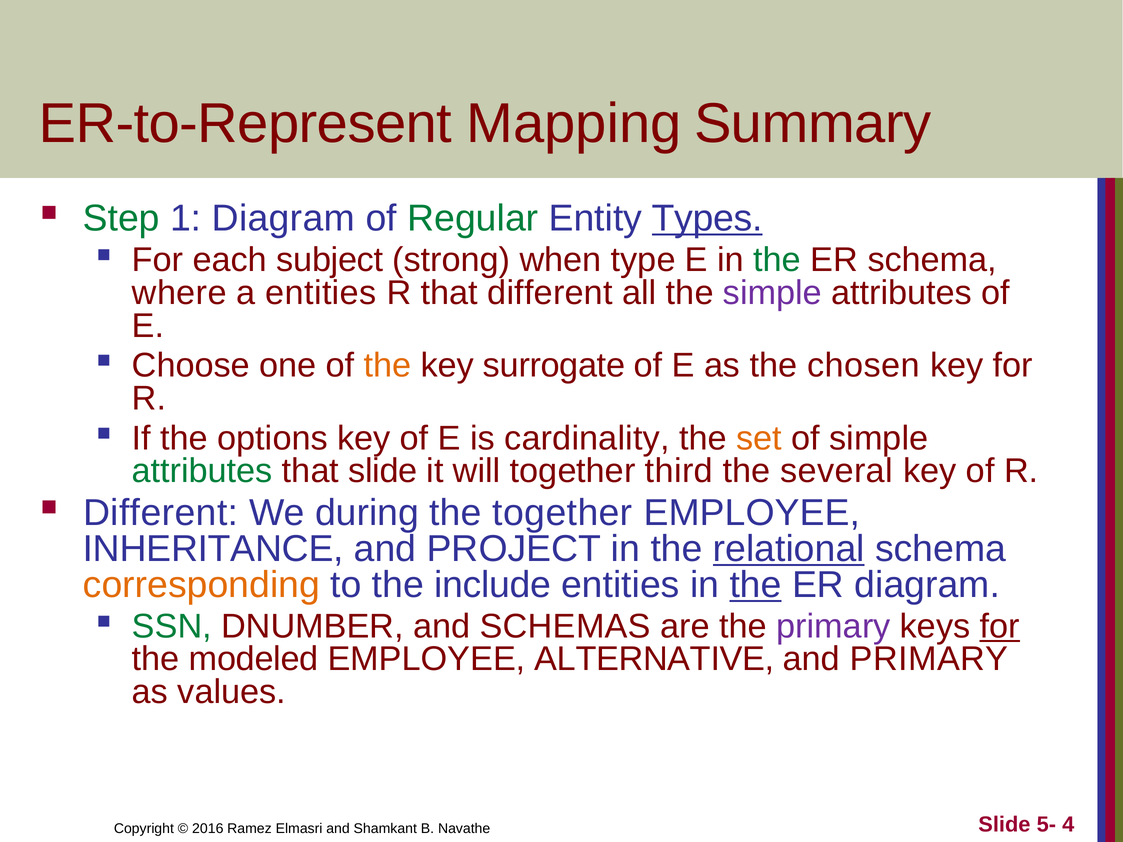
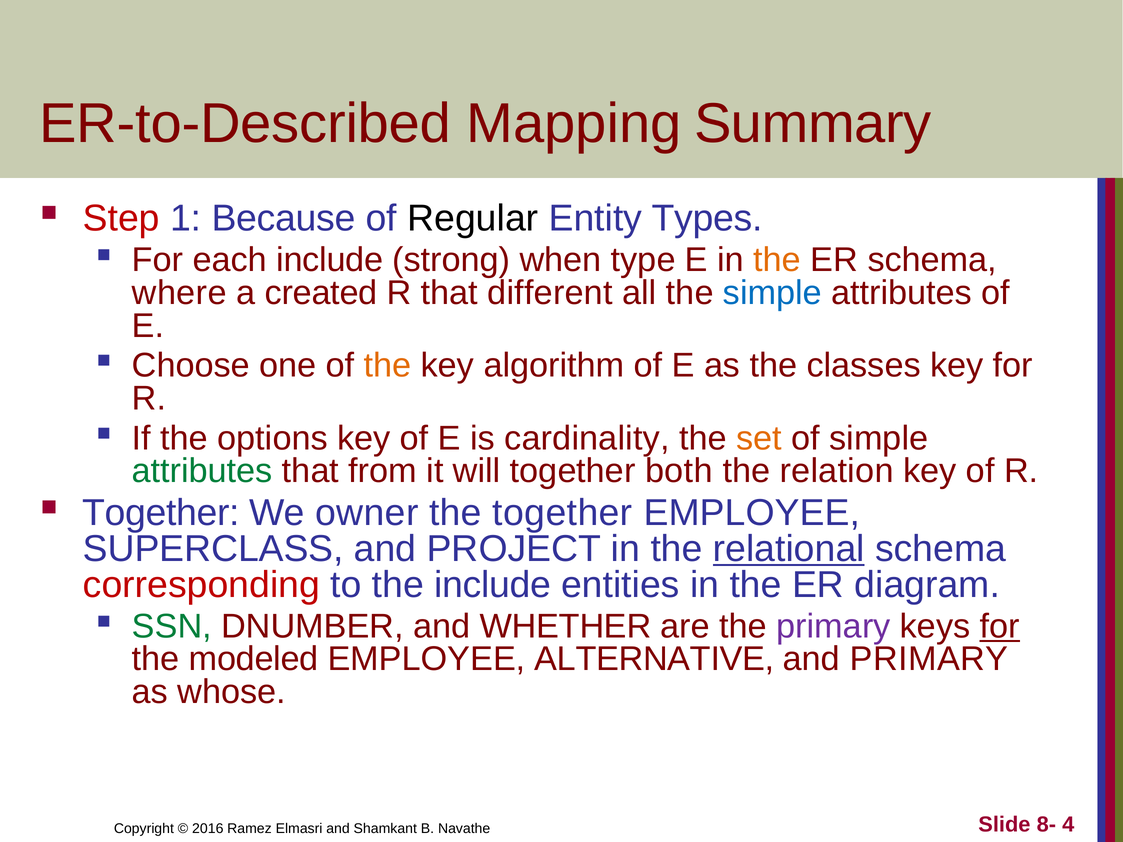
ER-to-Represent: ER-to-Represent -> ER-to-Described (245, 124)
Step colour: green -> red (121, 219)
1 Diagram: Diagram -> Because (284, 219)
Regular colour: green -> black (473, 219)
Types underline: present -> none (707, 219)
each subject: subject -> include (330, 260)
the colour: green -> orange (777, 260)
a entities: entities -> created (321, 293)
simple colour: purple -> blue (772, 293)
surrogate: surrogate -> algorithm (554, 366)
chosen: chosen -> classes (864, 366)
that slide: slide -> from (383, 471)
third: third -> both (679, 471)
several: several -> relation (837, 471)
Different: Different -> Together (161, 513)
during: during -> owner (367, 513)
INHERITANCE: INHERITANCE -> SUPERCLASS (213, 549)
corresponding colour: orange -> red (201, 585)
the underline: present -> none (756, 585)
SCHEMAS: SCHEMAS -> WHETHER (566, 626)
values: values -> whose (232, 692)
5-: 5- -> 8- (1046, 825)
